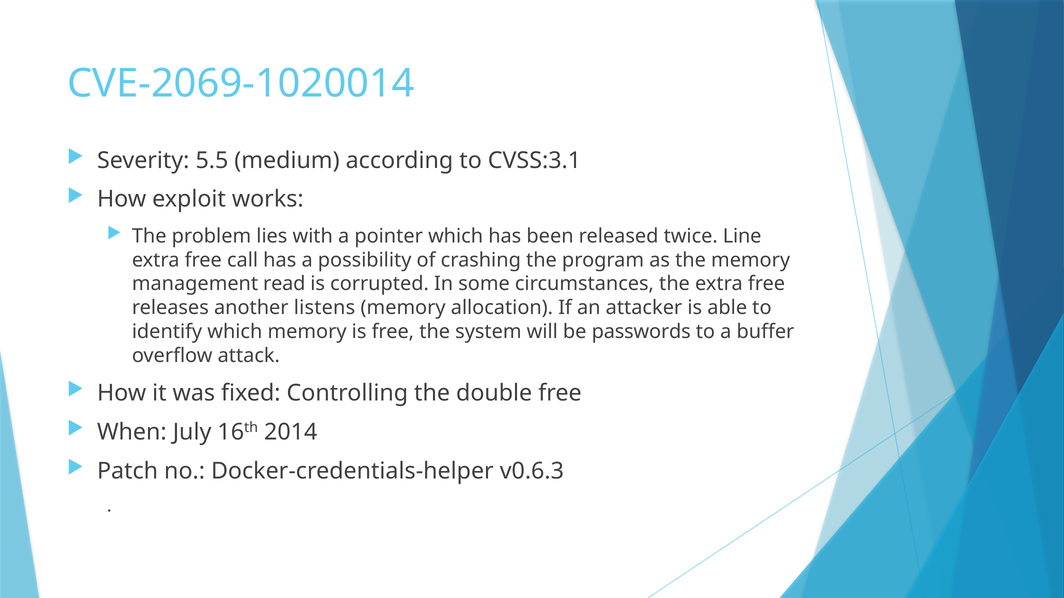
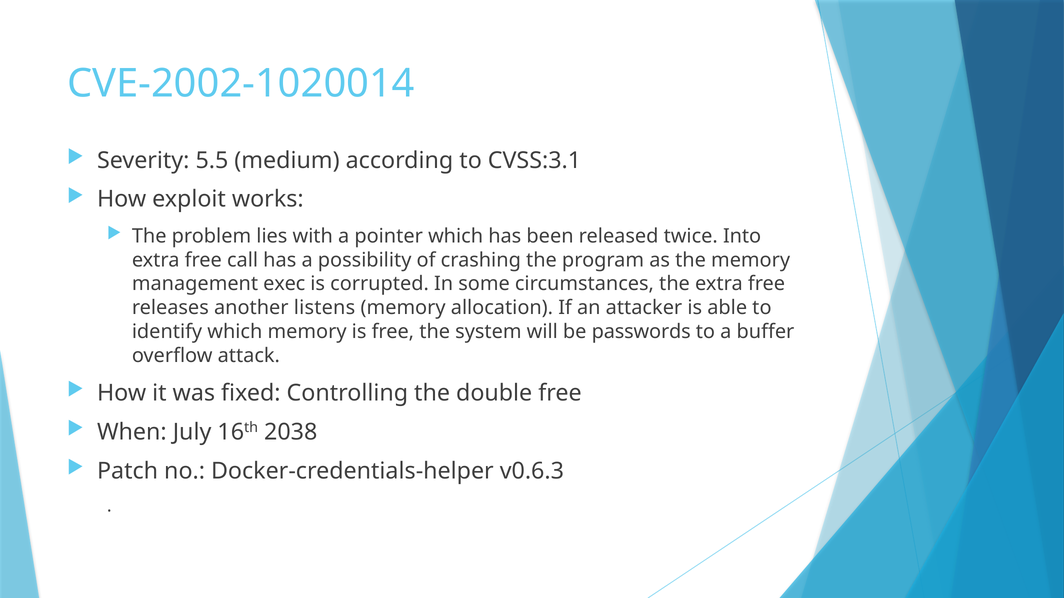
CVE-2069-1020014: CVE-2069-1020014 -> CVE-2002-1020014 (241, 84)
Line: Line -> Into (742, 236)
read: read -> exec (284, 284)
2014: 2014 -> 2038 (291, 432)
